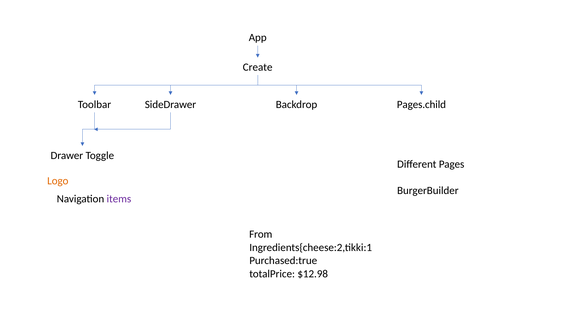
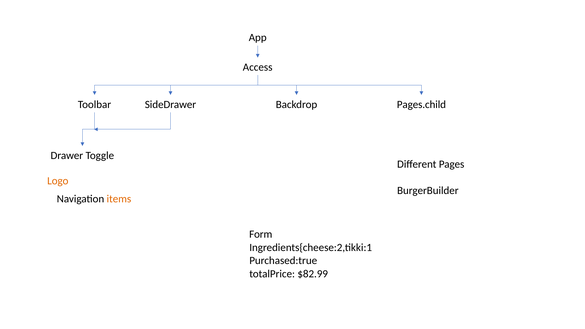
Create: Create -> Access (258, 67)
items colour: purple -> orange (119, 199)
From: From -> Form (261, 234)
$12.98: $12.98 -> $82.99 (313, 274)
